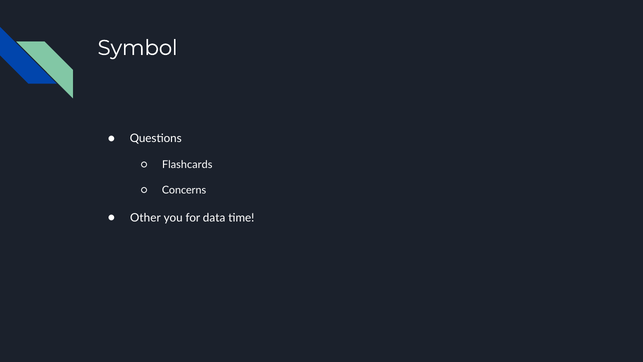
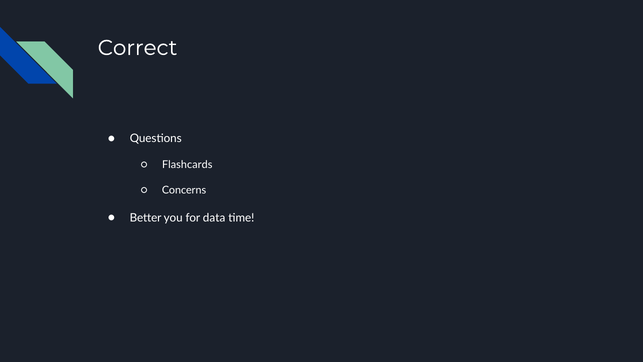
Symbol: Symbol -> Correct (138, 48)
Other: Other -> Better (146, 217)
